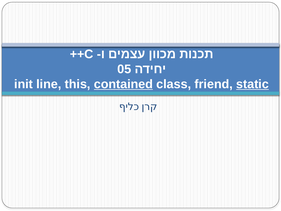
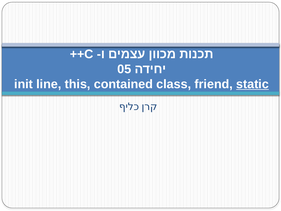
contained underline: present -> none (123, 84)
